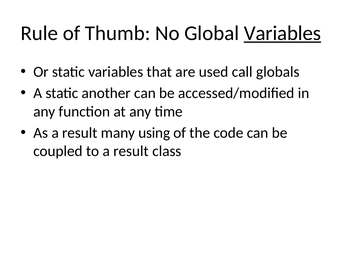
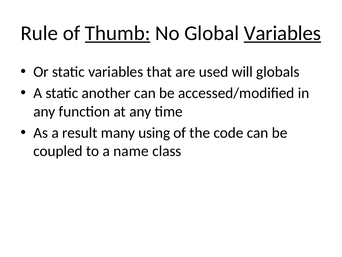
Thumb underline: none -> present (118, 33)
call: call -> will (242, 72)
to a result: result -> name (131, 151)
